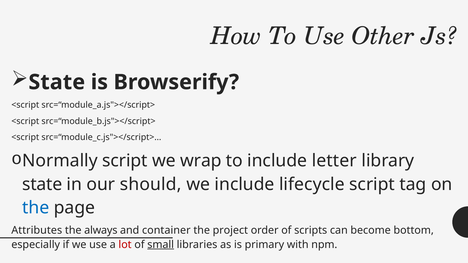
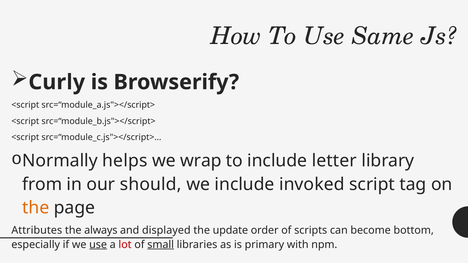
Other: Other -> Same (383, 36)
State: State -> Curly (57, 82)
Normally script: script -> helps (125, 161)
state: state -> from (42, 184)
lifecycle: lifecycle -> invoked (312, 184)
the colour: blue -> orange (36, 208)
container: container -> displayed (166, 230)
project: project -> update (230, 230)
use underline: none -> present (98, 245)
